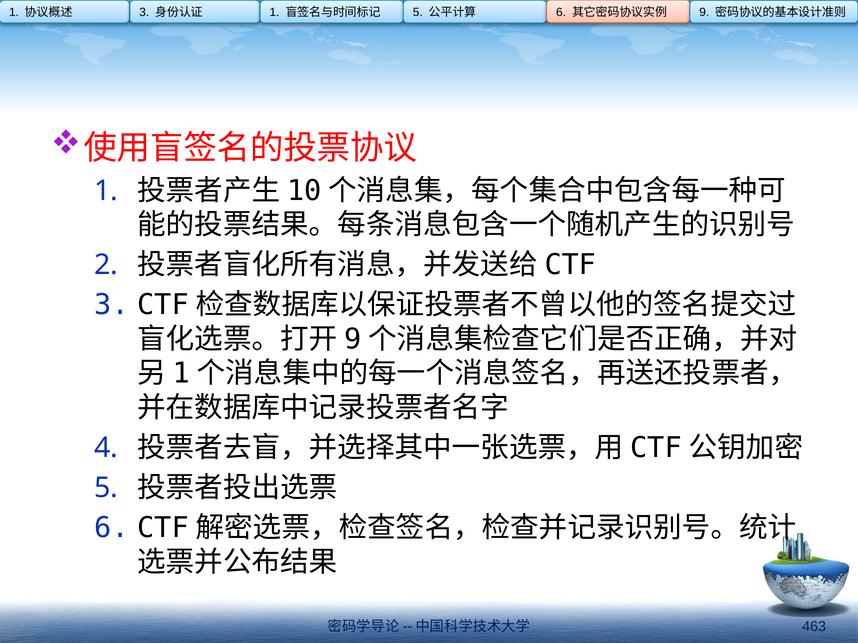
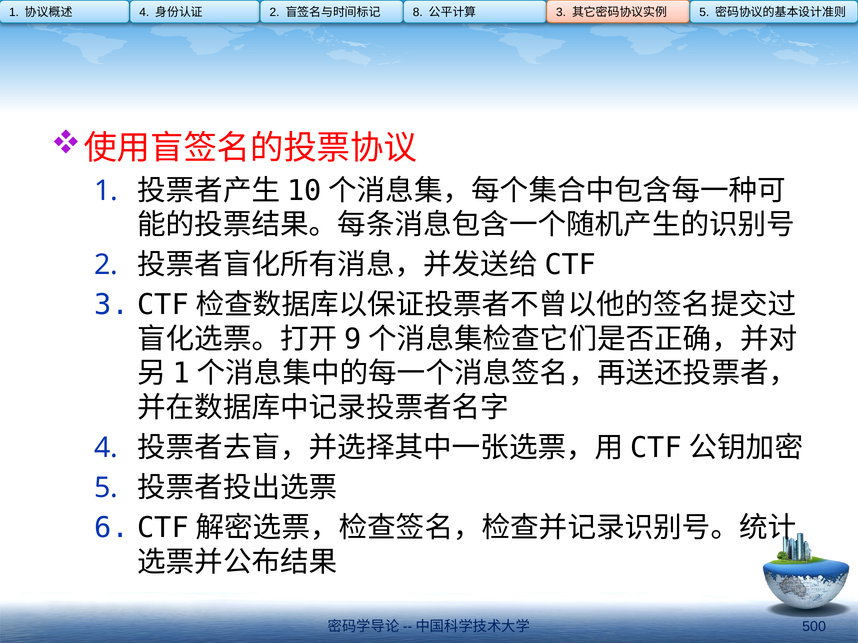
3: 3 -> 4 (144, 12)
1: 1 -> 2 (275, 12)
5: 5 -> 8 (418, 12)
6: 6 -> 3 (561, 12)
9: 9 -> 5 (704, 12)
463: 463 -> 500 (814, 627)
